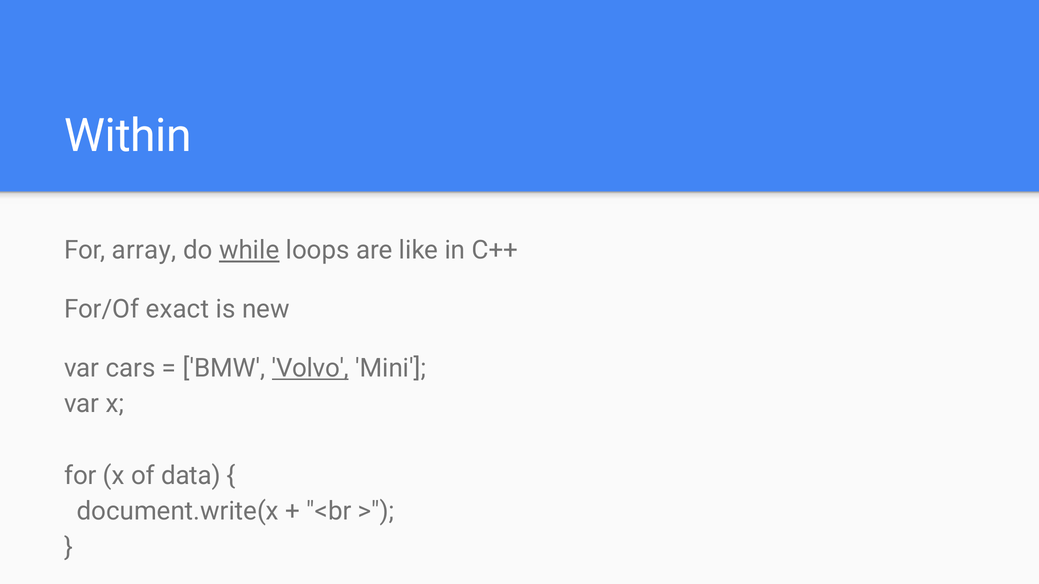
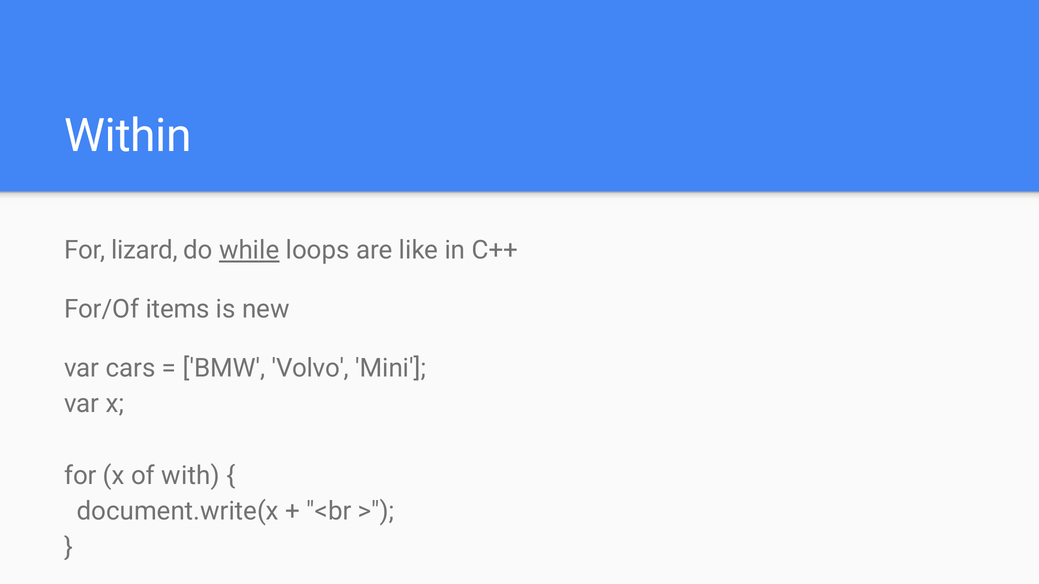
array: array -> lizard (144, 251)
exact: exact -> items (178, 309)
Volvo underline: present -> none (310, 368)
data: data -> with (191, 476)
